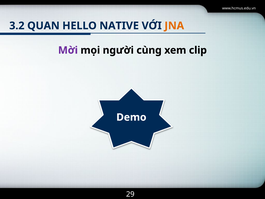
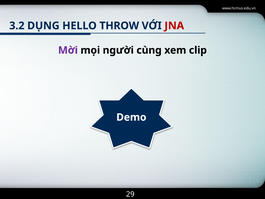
QUAN: QUAN -> DỤNG (43, 26)
NATIVE: NATIVE -> THROW (119, 26)
JNA colour: orange -> red (174, 26)
